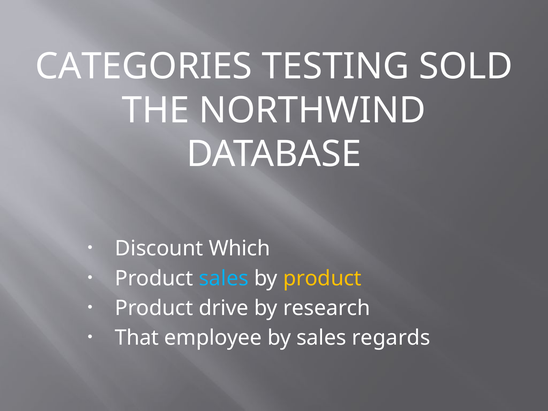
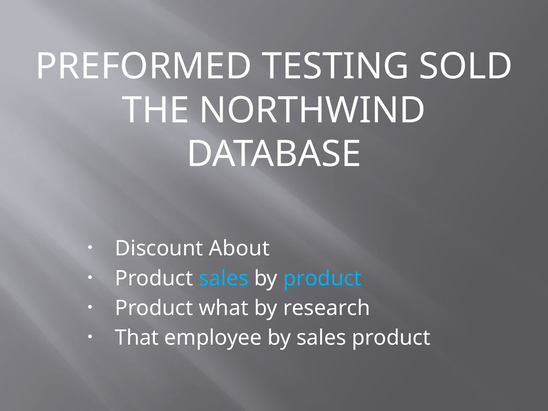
CATEGORIES: CATEGORIES -> PREFORMED (144, 66)
Which: Which -> About (239, 249)
product colour: yellow -> light blue (322, 278)
drive: drive -> what (224, 308)
sales regards: regards -> product (391, 338)
